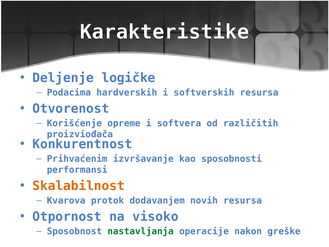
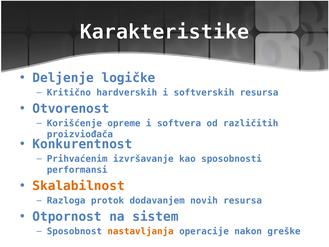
Podacima: Podacima -> Kritično (69, 93)
Kvarova: Kvarova -> Razloga (66, 200)
visoko: visoko -> sistem (155, 216)
nastavljanja colour: green -> orange (141, 231)
